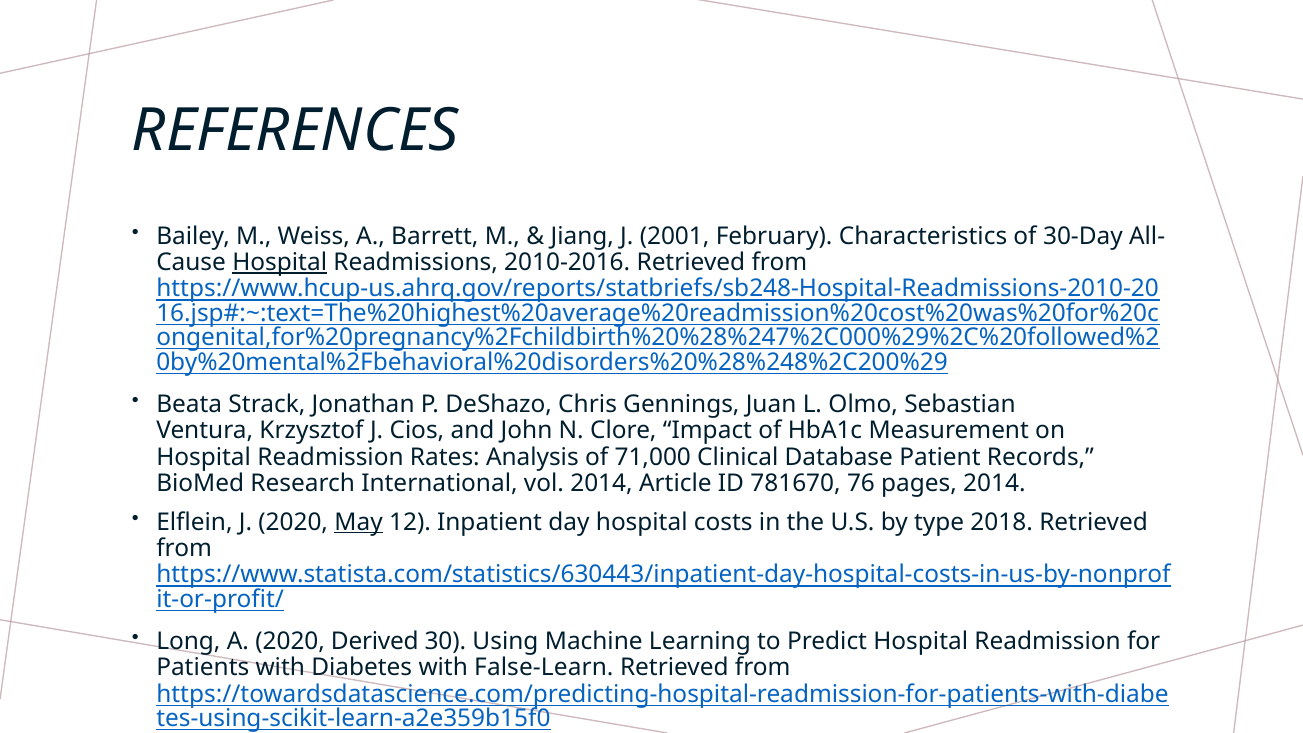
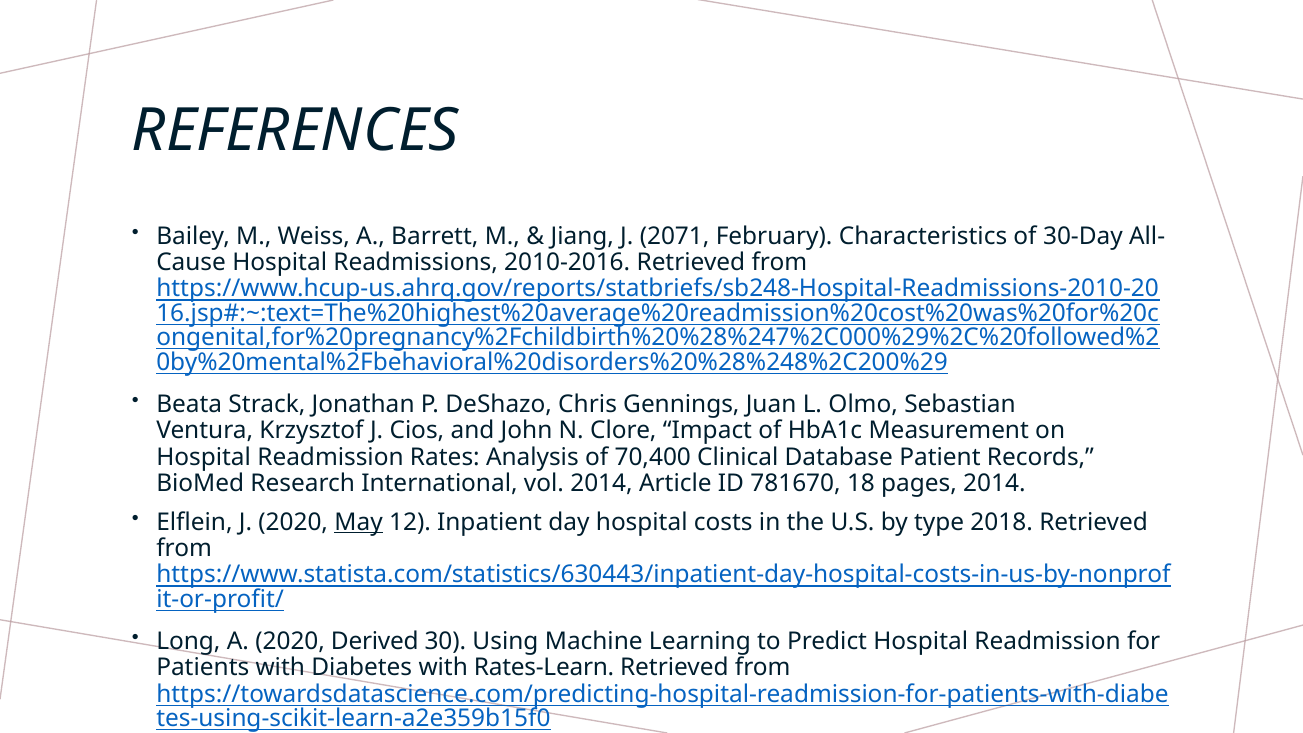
2001: 2001 -> 2071 (675, 236)
Hospital underline: present -> none (280, 262)
71,000: 71,000 -> 70,400 (653, 457)
76: 76 -> 18 (861, 483)
False-Learn: False-Learn -> Rates-Learn (544, 668)
